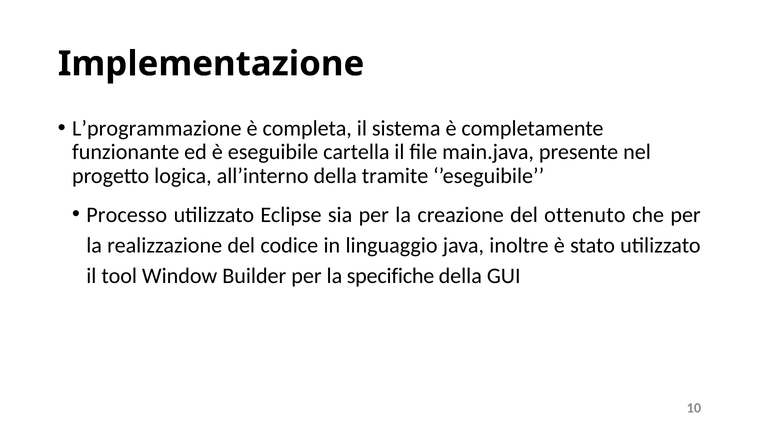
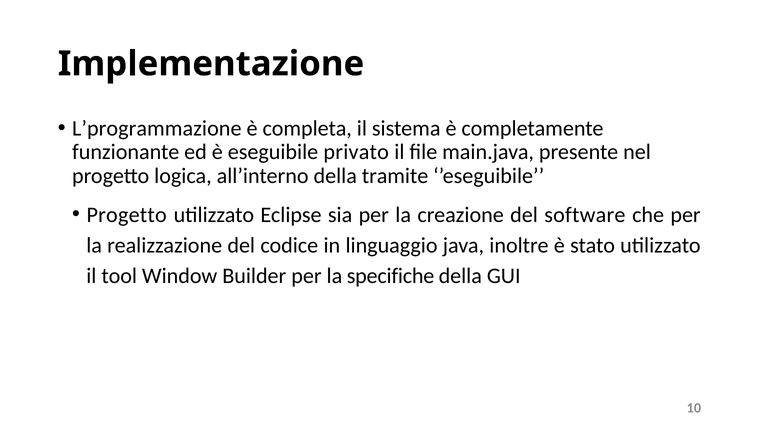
cartella: cartella -> privato (356, 152)
Processo: Processo -> Progetto (127, 215)
ottenuto: ottenuto -> software (585, 215)
